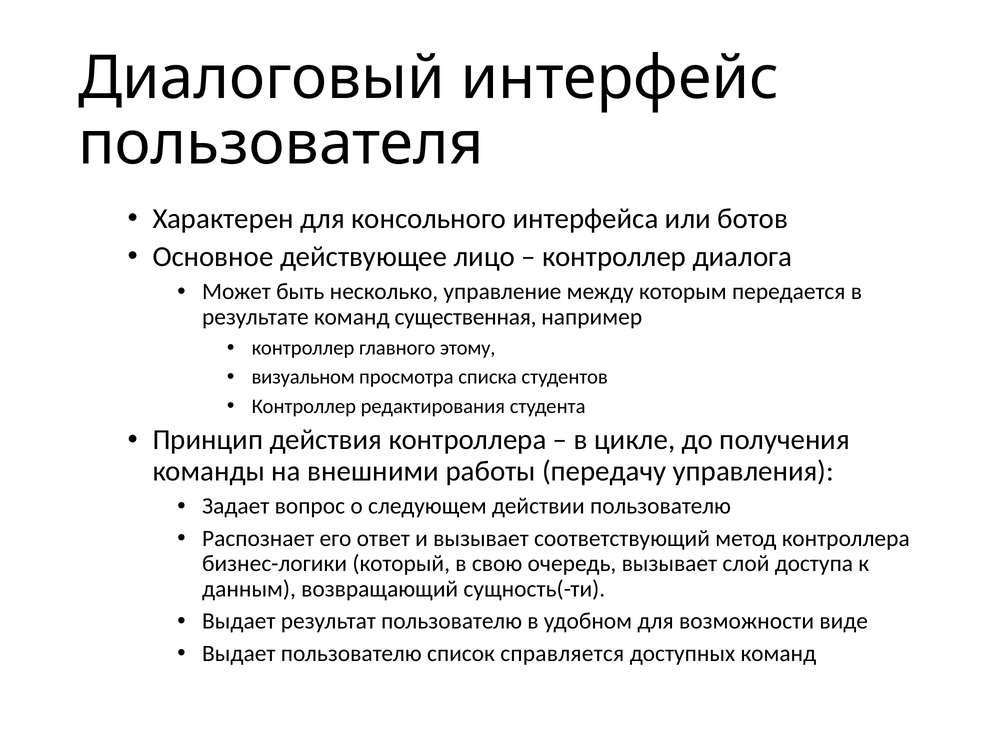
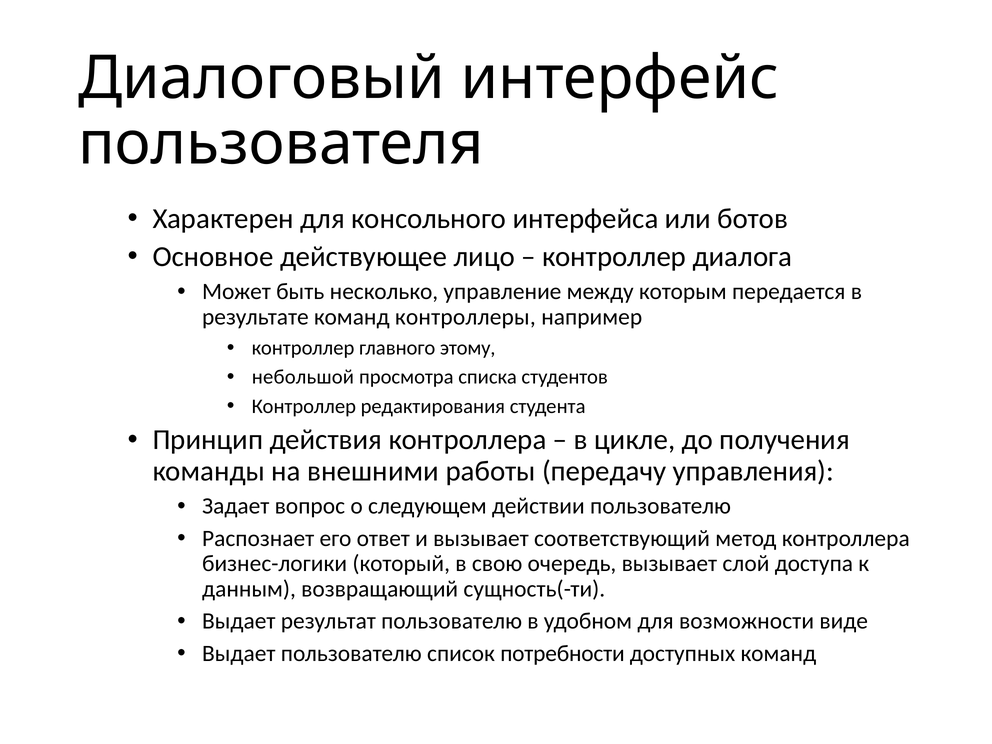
существенная: существенная -> контроллеры (465, 317)
визуальном: визуальном -> небольшой (303, 377)
справляется: справляется -> потребности (562, 653)
